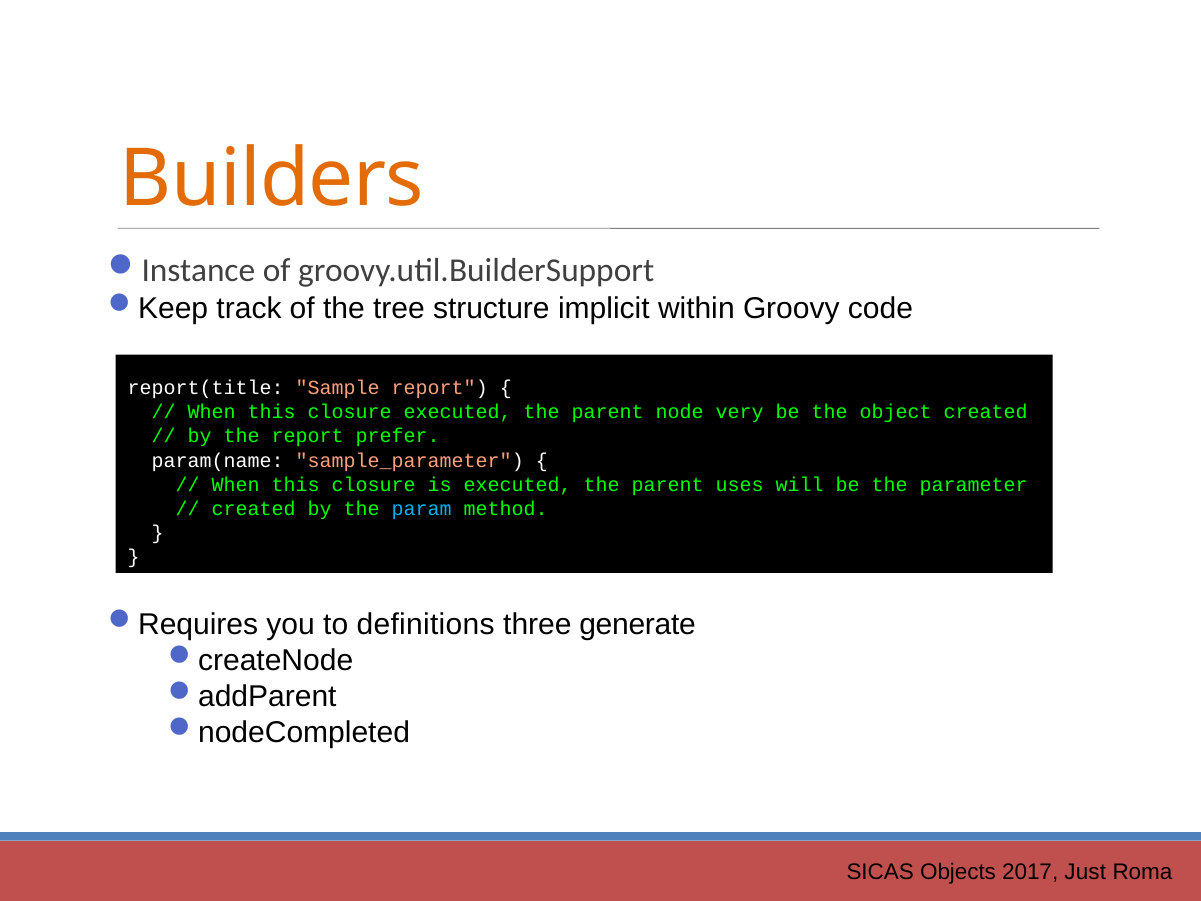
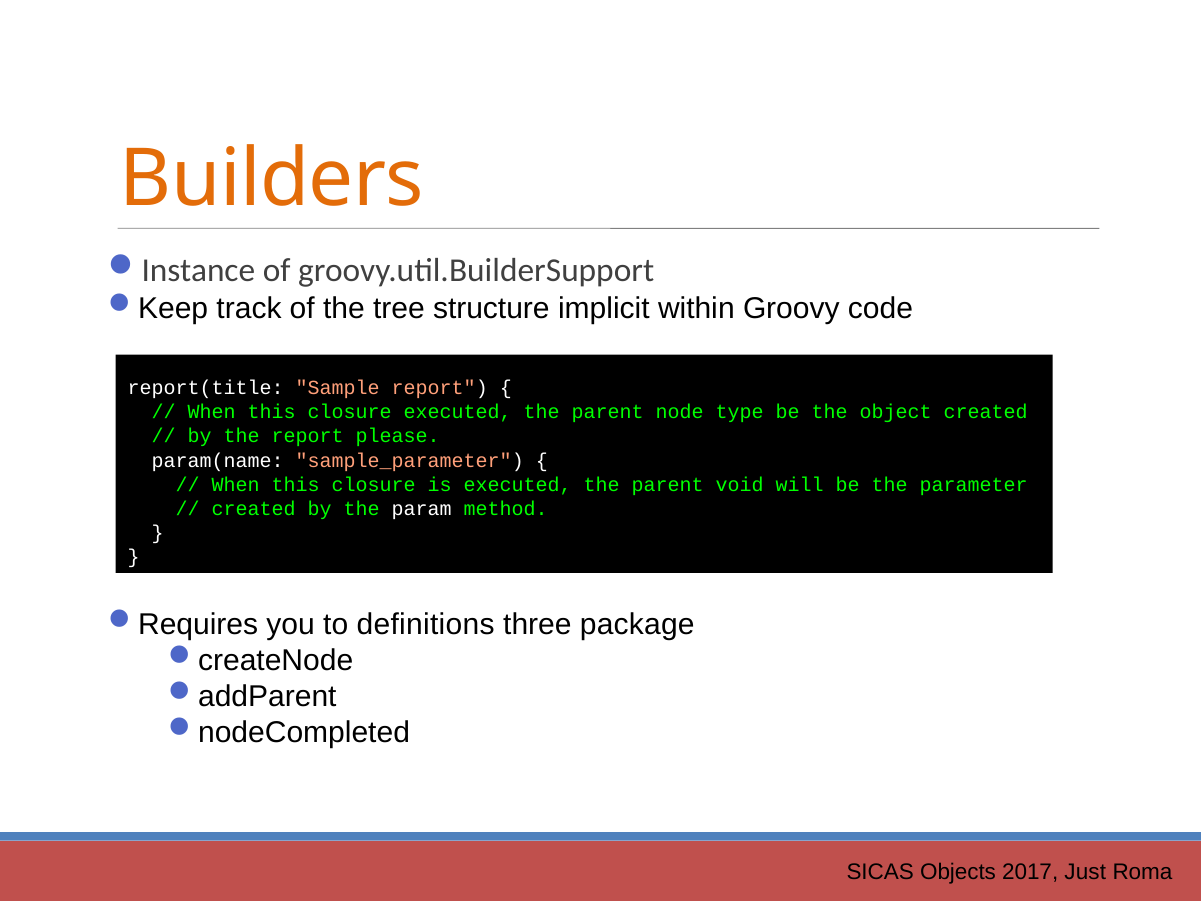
very: very -> type (740, 412)
prefer: prefer -> please (398, 436)
uses: uses -> void (740, 484)
param colour: light blue -> white (422, 508)
generate: generate -> package (637, 624)
